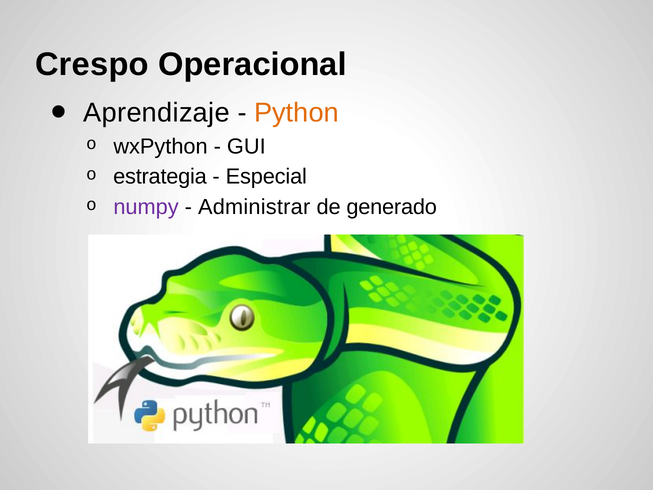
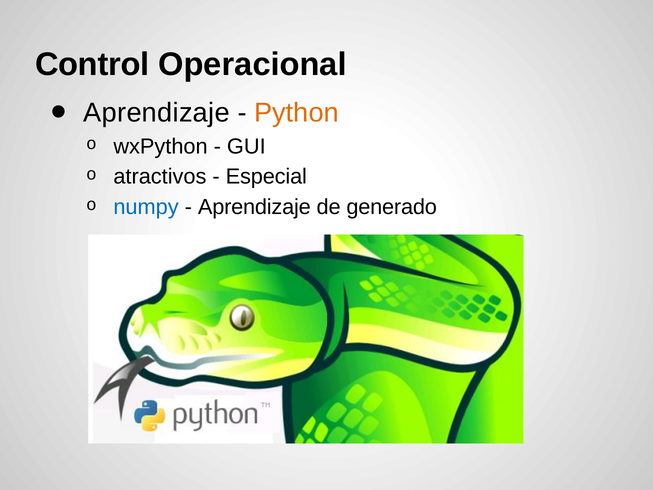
Crespo: Crespo -> Control (92, 64)
estrategia: estrategia -> atractivos (160, 177)
numpy colour: purple -> blue (146, 207)
Administrar: Administrar -> Aprendizaje (254, 207)
